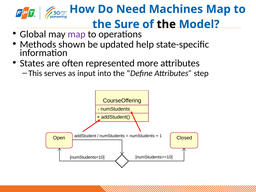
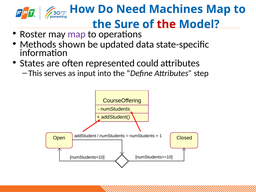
the colour: black -> red (166, 24)
Global: Global -> Roster (33, 34)
help: help -> data (145, 44)
more: more -> could (148, 63)
